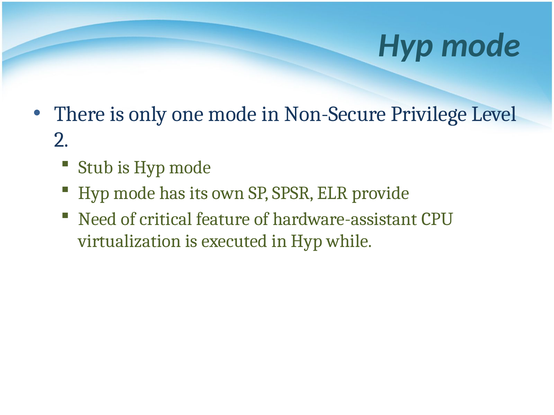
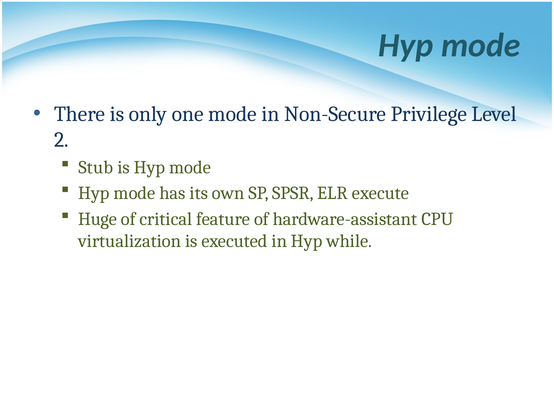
provide: provide -> execute (381, 193)
Need: Need -> Huge (98, 219)
